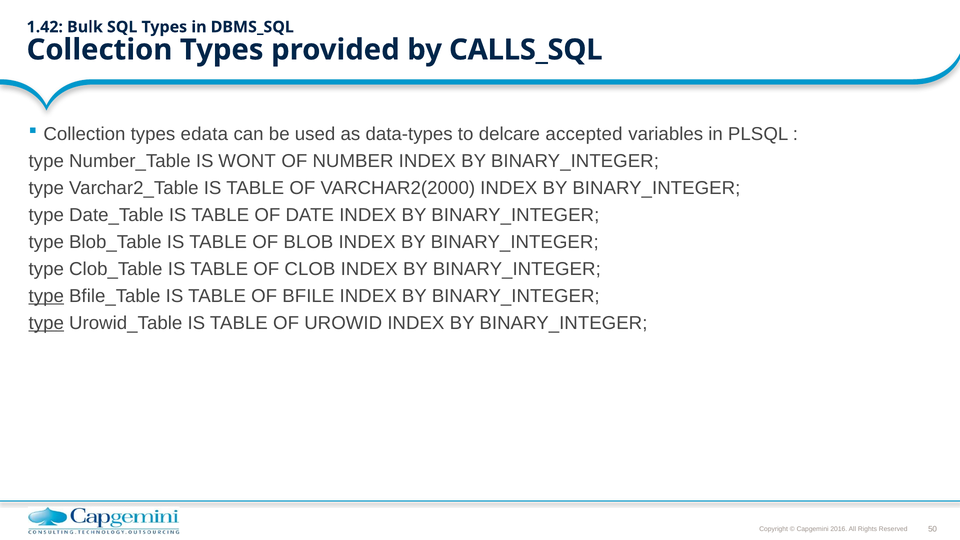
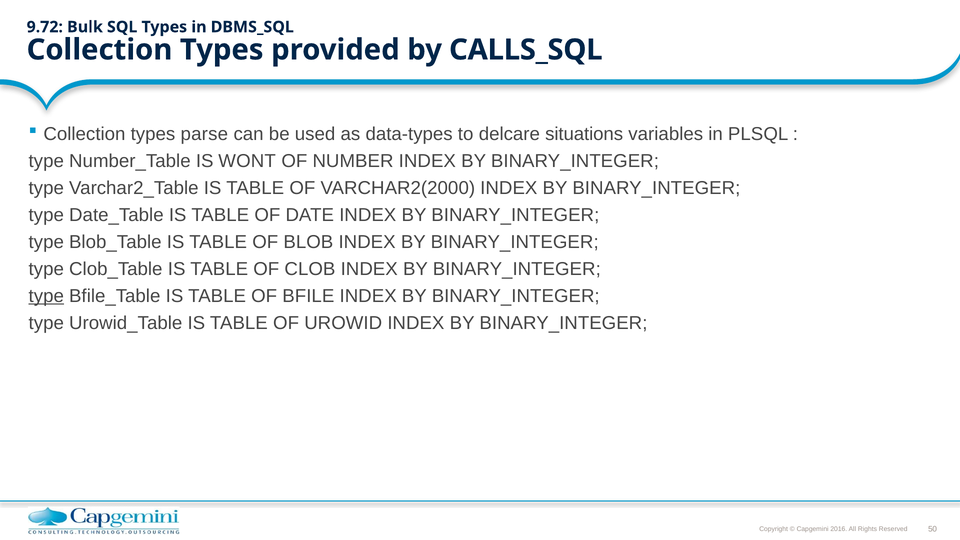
1.42: 1.42 -> 9.72 (45, 27)
edata: edata -> parse (204, 134)
accepted: accepted -> situations (584, 134)
type underline: present -> none (46, 323)
